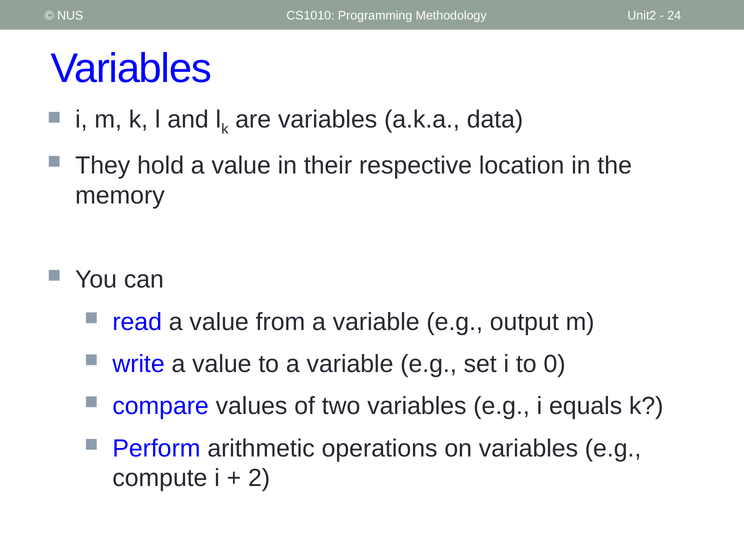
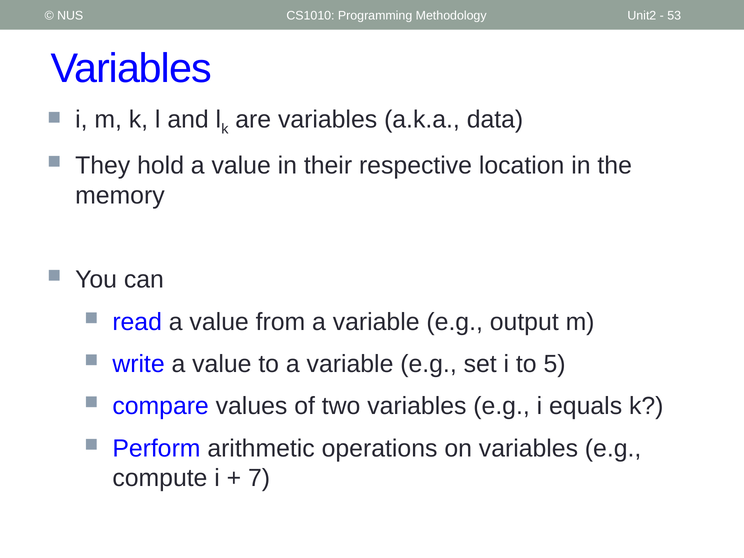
24: 24 -> 53 (674, 16)
0: 0 -> 5 (555, 364)
2: 2 -> 7 (259, 478)
